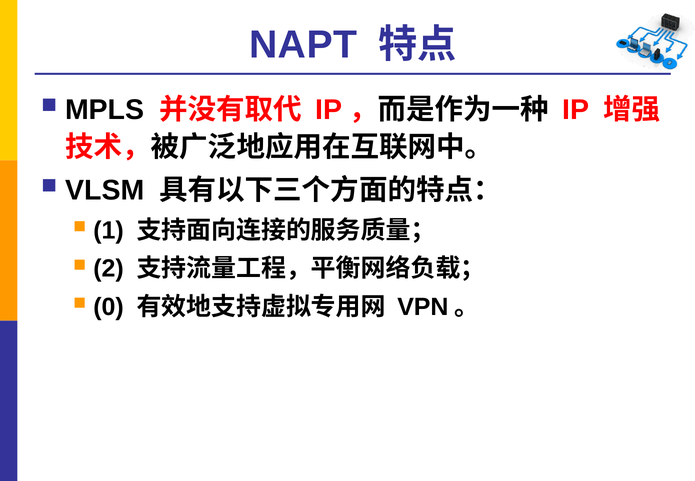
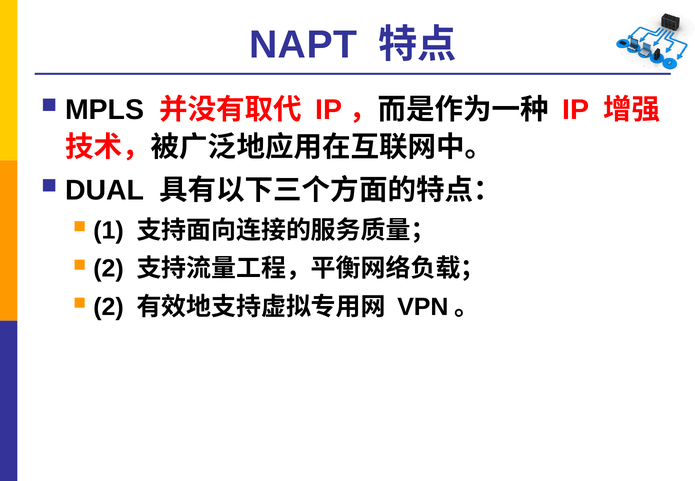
VLSM: VLSM -> DUAL (105, 190)
0: 0 -> 2 (109, 307)
